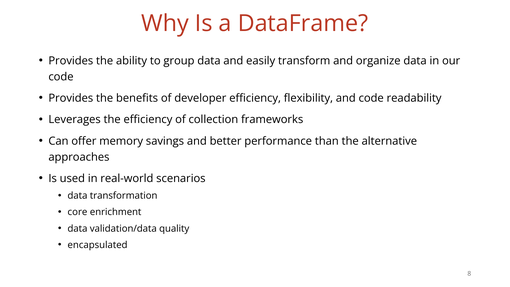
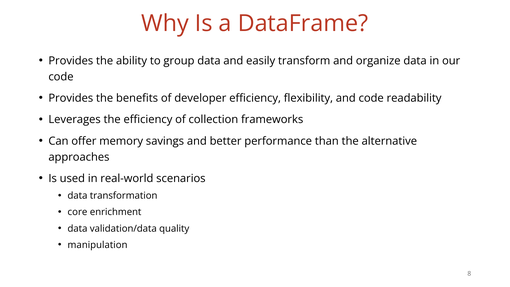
encapsulated: encapsulated -> manipulation (98, 245)
